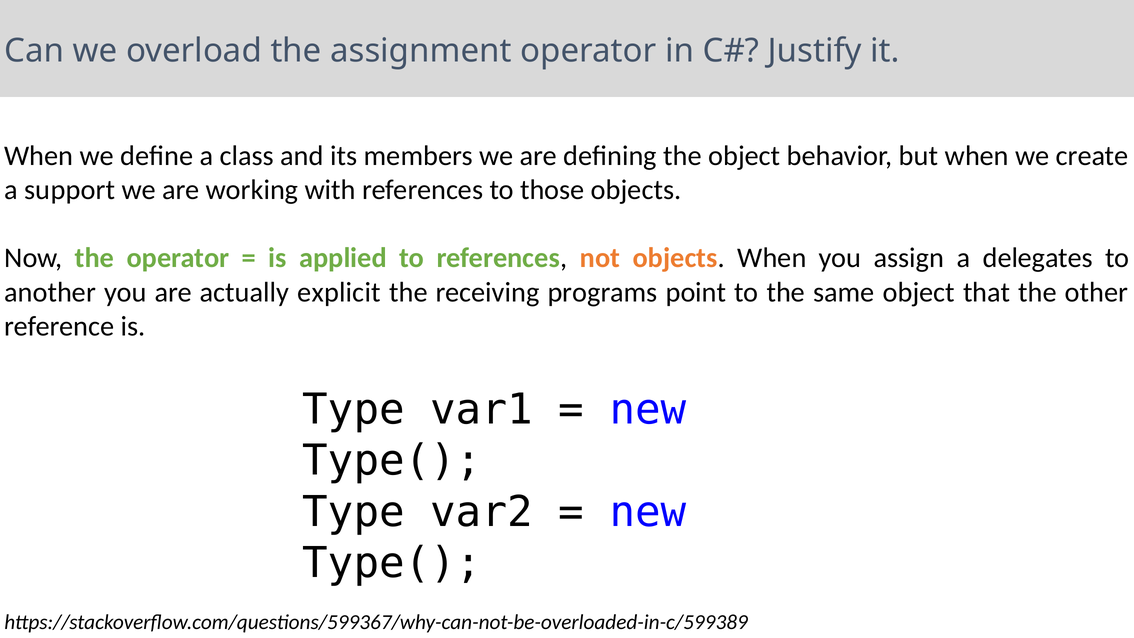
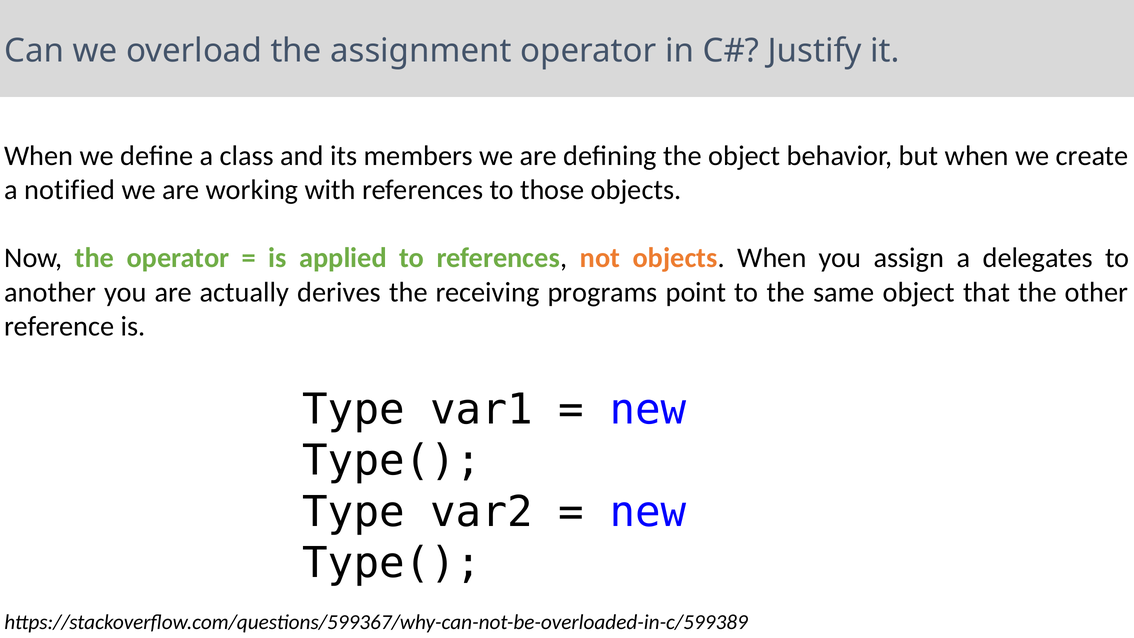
support: support -> notified (70, 190)
explicit: explicit -> derives (339, 292)
